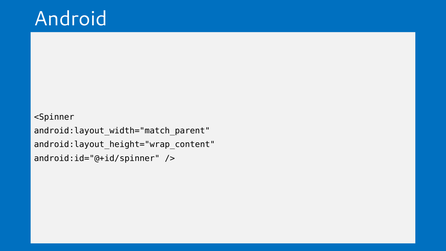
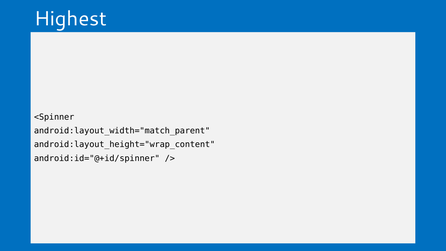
Android: Android -> Highest (71, 19)
